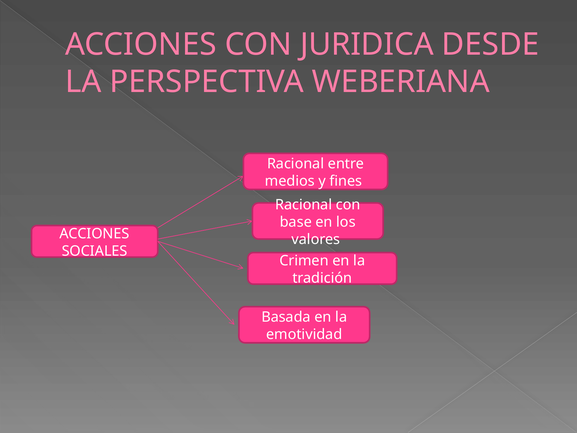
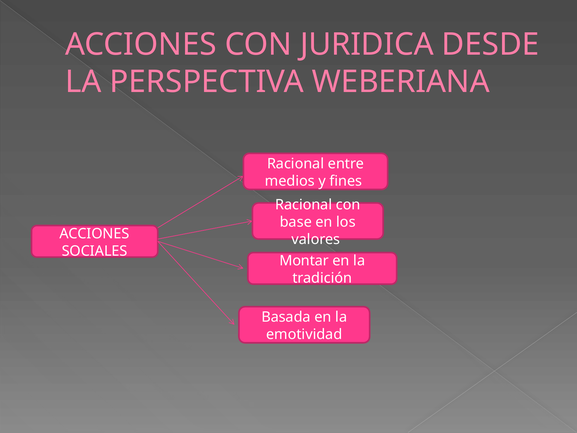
Crimen: Crimen -> Montar (304, 261)
